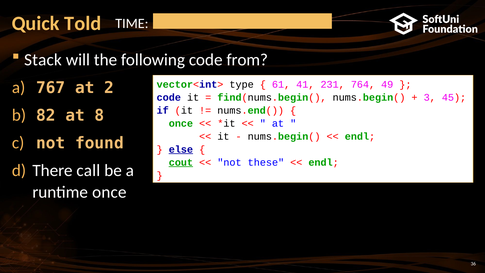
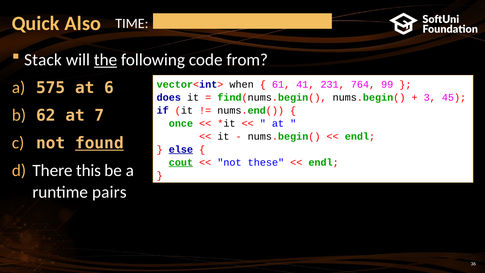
Told: Told -> Also (83, 24)
the underline: none -> present (105, 60)
767: 767 -> 575 (51, 88)
2: 2 -> 6 (109, 88)
type: type -> when (242, 84)
49: 49 -> 99 (387, 84)
code: code -> does (169, 97)
82: 82 -> 62 (46, 116)
8: 8 -> 7 (99, 116)
found underline: none -> present (99, 143)
call: call -> this (88, 171)
runtime once: once -> pairs (109, 192)
